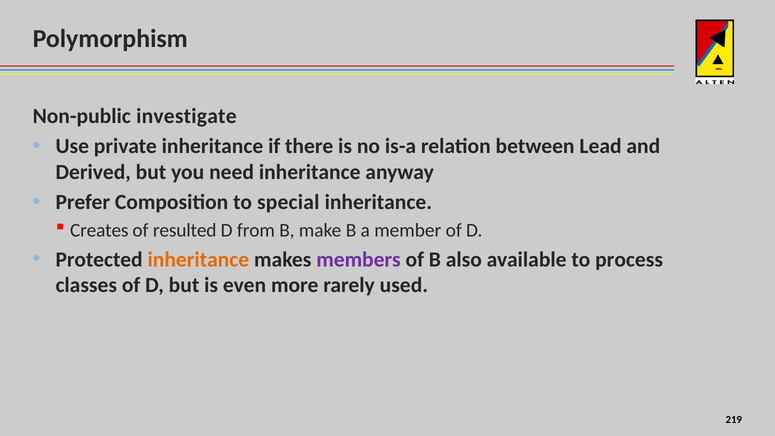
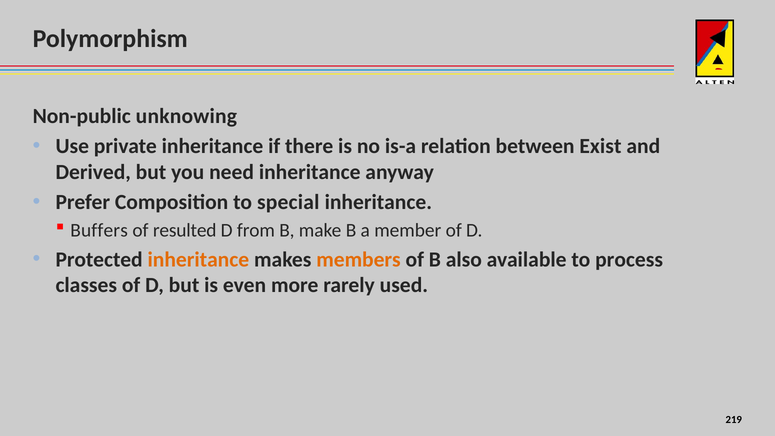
investigate: investigate -> unknowing (186, 116)
Lead: Lead -> Exist (600, 146)
Creates: Creates -> Buffers (99, 231)
members colour: purple -> orange (358, 260)
